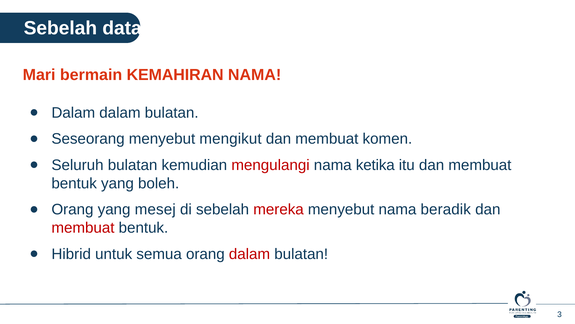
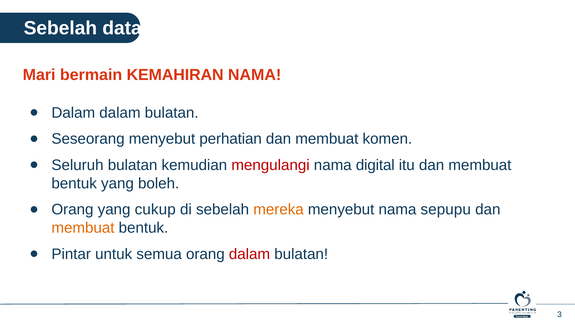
mengikut: mengikut -> perhatian (231, 139)
ketika: ketika -> digital (375, 165)
mesej: mesej -> cukup (155, 209)
mereka colour: red -> orange (279, 209)
beradik: beradik -> sepupu (446, 209)
membuat colour: red -> orange (83, 227)
Hibrid: Hibrid -> Pintar (71, 254)
